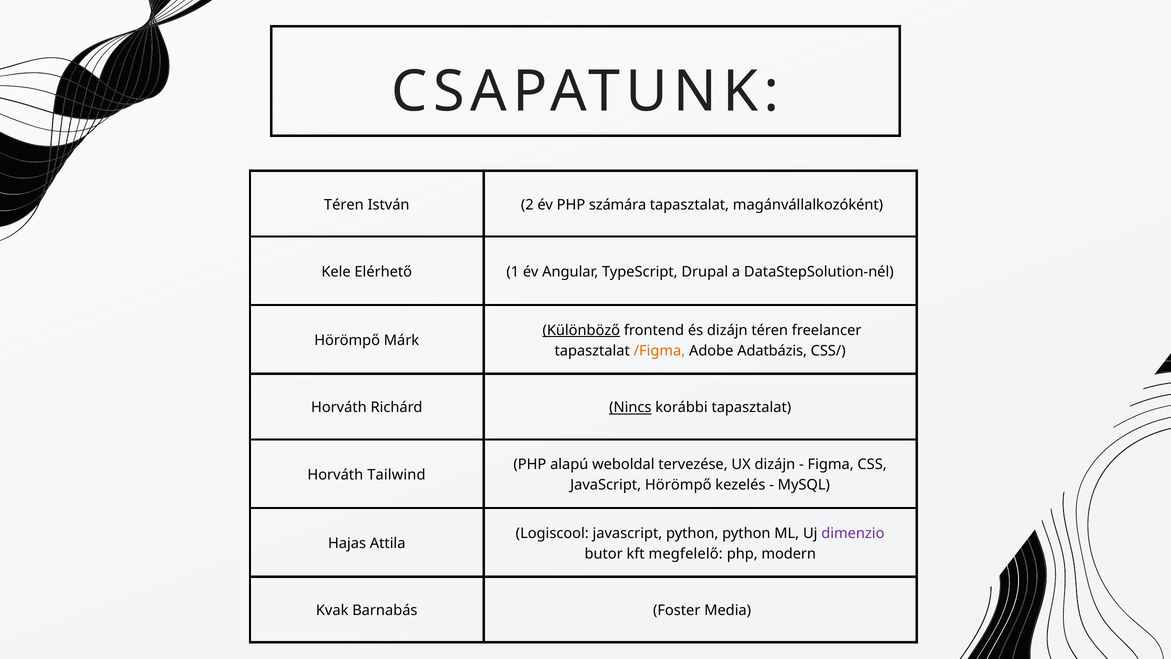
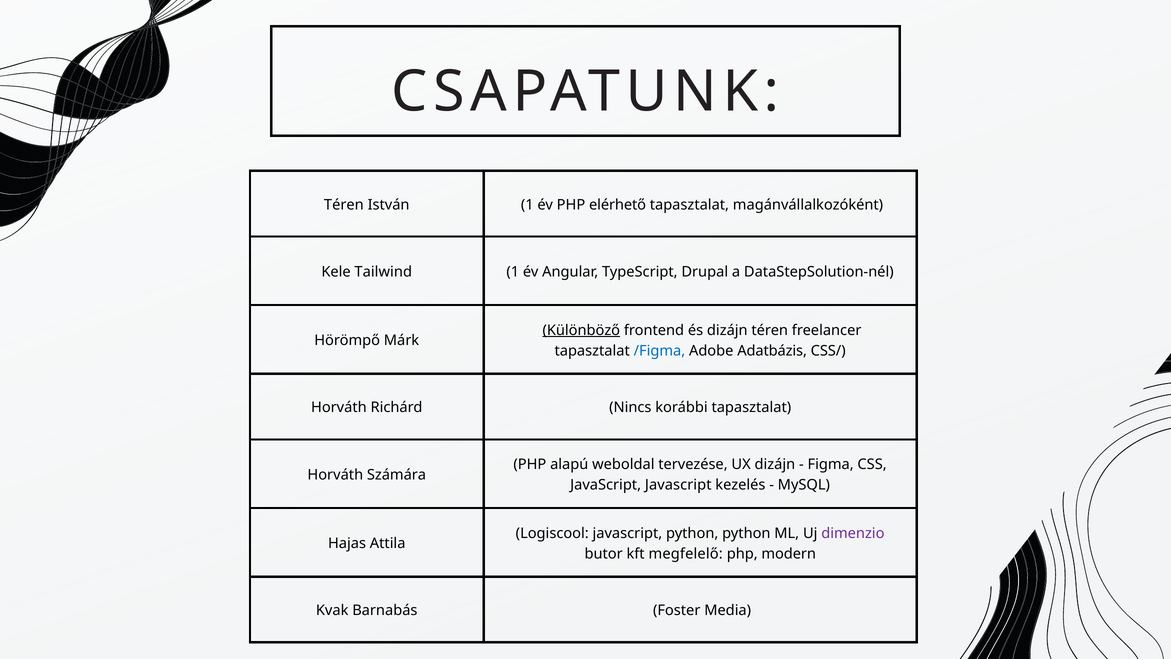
István 2: 2 -> 1 (527, 205)
számára: számára -> elérhető (618, 205)
Elérhető: Elérhető -> Tailwind (383, 272)
/Figma colour: orange -> blue (659, 351)
Nincs underline: present -> none (630, 407)
Tailwind: Tailwind -> Számára (396, 475)
JavaScript Hörömpő: Hörömpő -> Javascript (678, 485)
